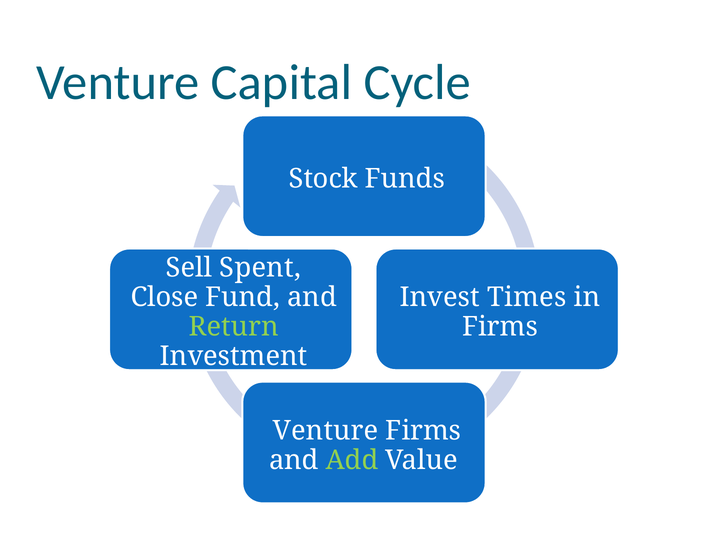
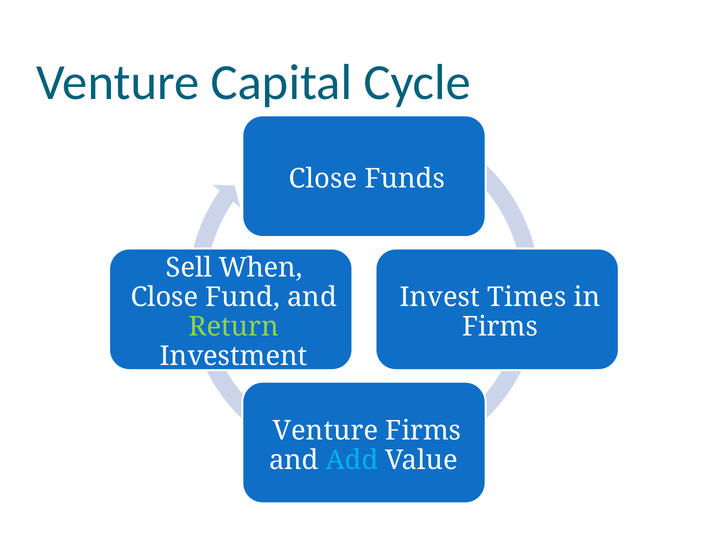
Stock: Stock -> Close (323, 179)
Spent: Spent -> When (261, 268)
Add colour: light green -> light blue (352, 460)
